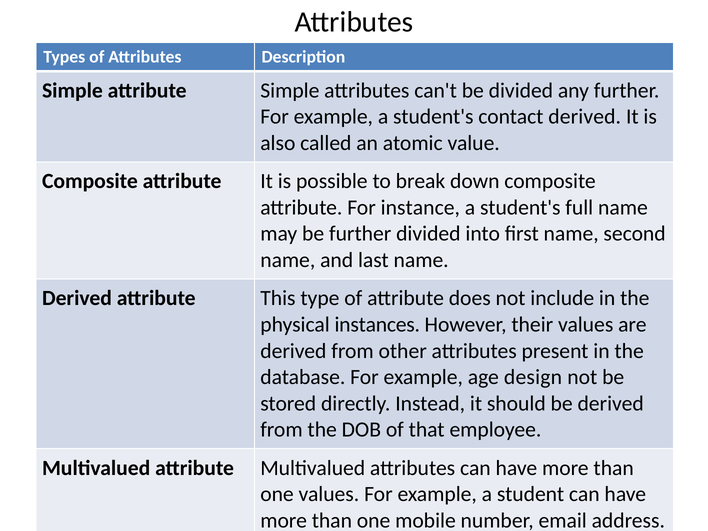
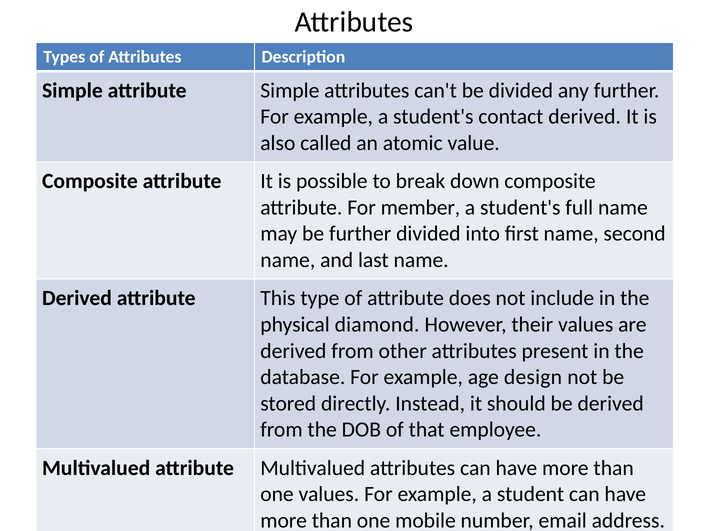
instance: instance -> member (420, 208)
instances: instances -> diamond (377, 325)
